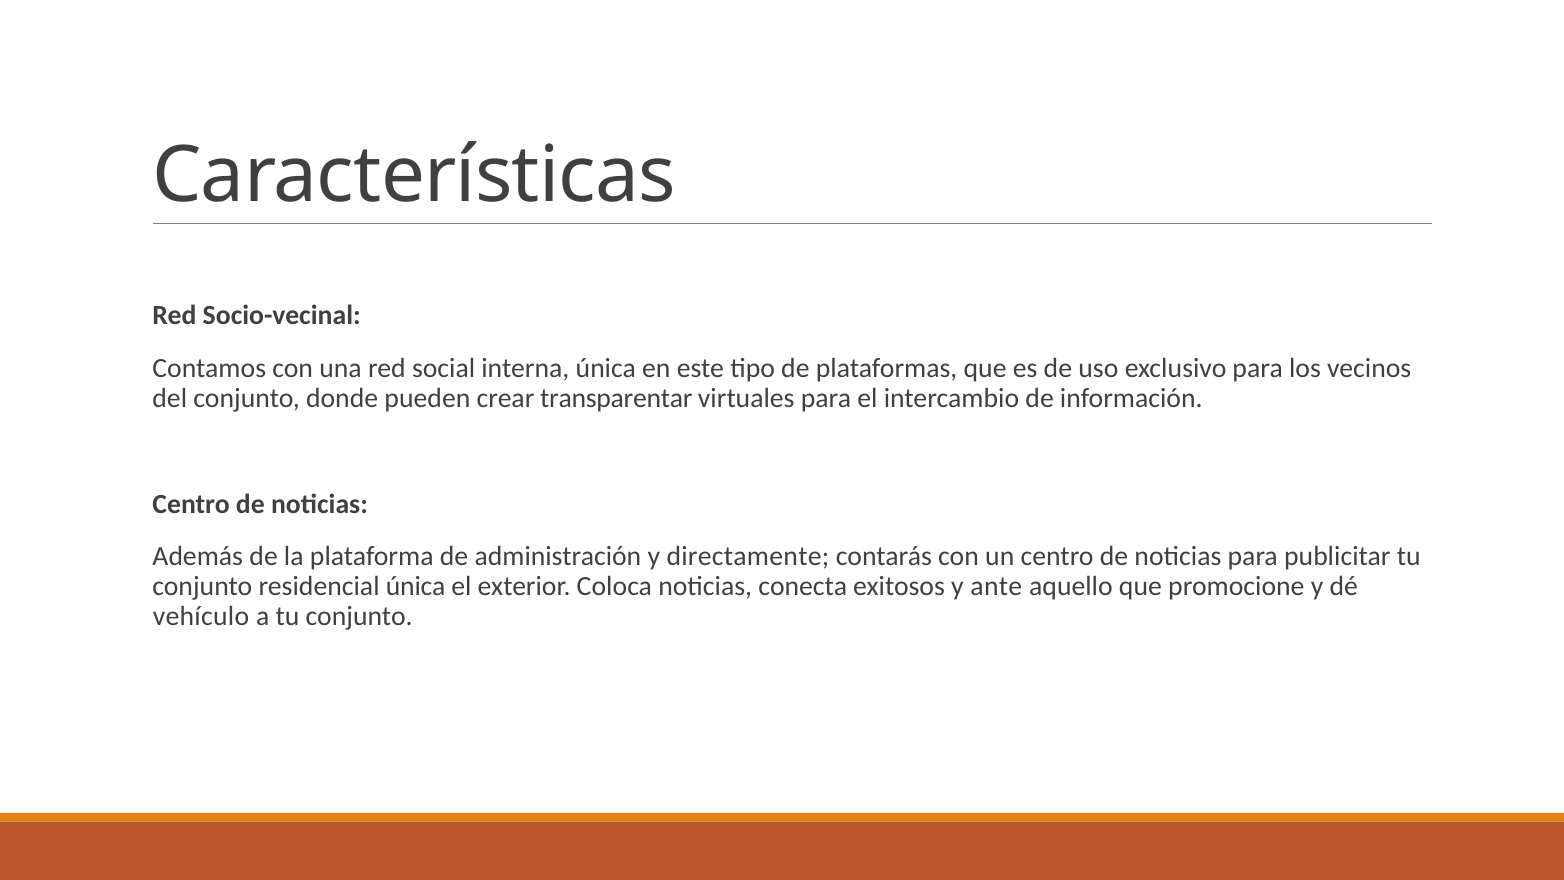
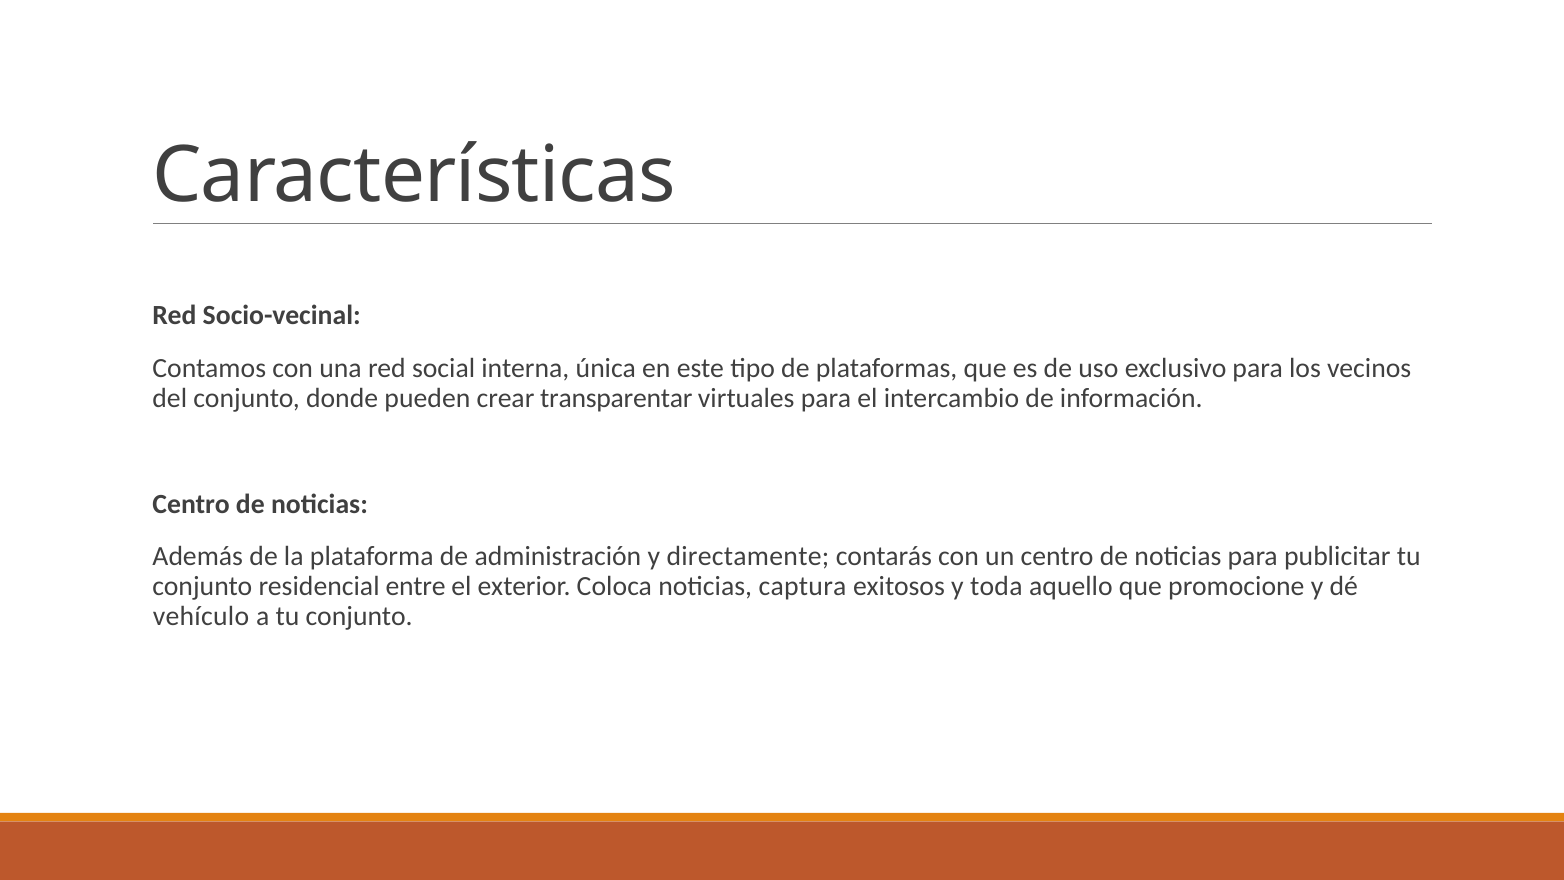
residencial única: única -> entre (416, 586)
conecta: conecta -> captura (803, 586)
ante: ante -> toda (996, 586)
